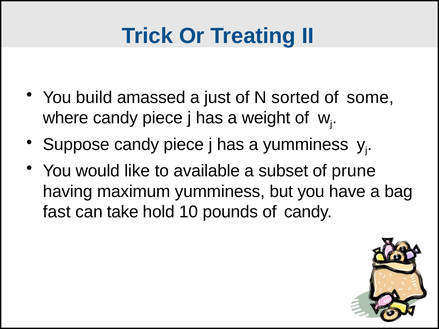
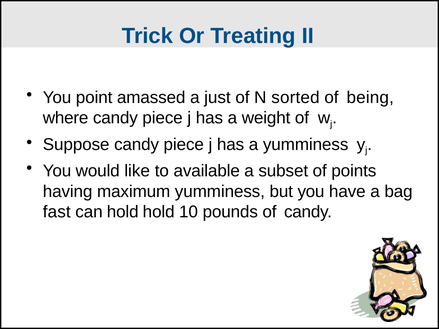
build: build -> point (94, 98)
some: some -> being (370, 98)
prune: prune -> points (354, 171)
can take: take -> hold (123, 212)
